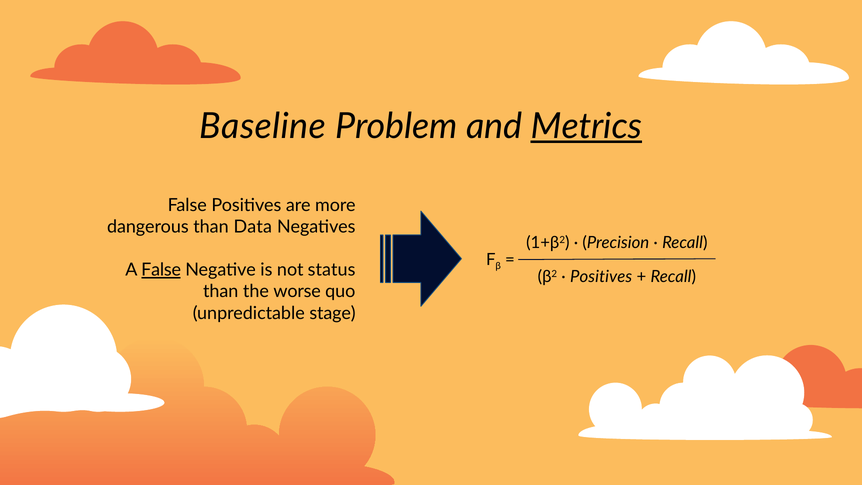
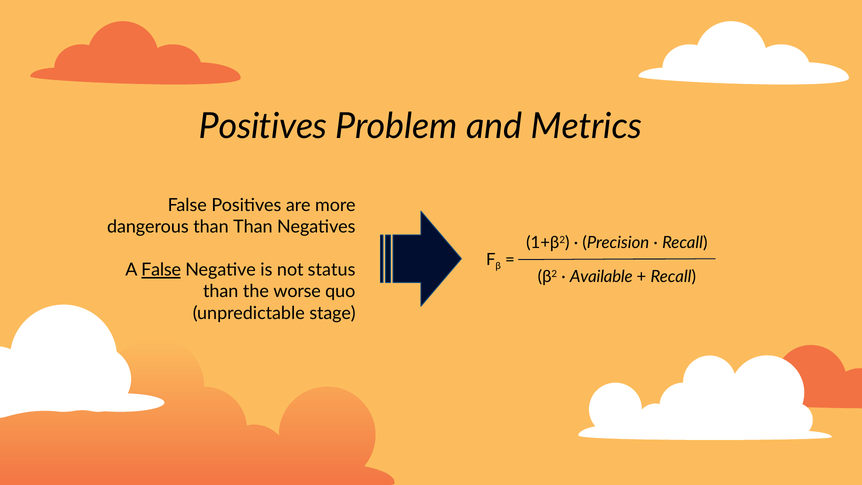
Baseline: Baseline -> Positives (263, 126)
Metrics underline: present -> none (586, 126)
than Data: Data -> Than (253, 227)
Positives: Positives -> Available (601, 277)
